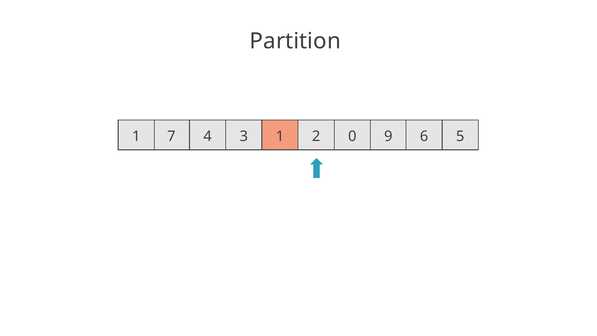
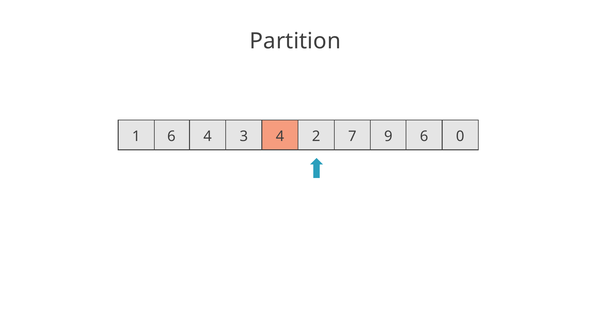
1 7: 7 -> 6 (171, 136)
3 1: 1 -> 4 (280, 136)
0: 0 -> 7 (352, 136)
5: 5 -> 0 (460, 136)
